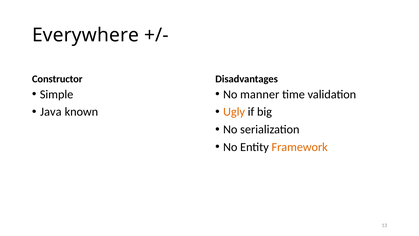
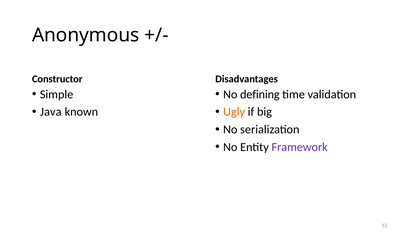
Everywhere: Everywhere -> Anonymous (86, 35)
manner: manner -> defining (260, 94)
Framework colour: orange -> purple (300, 147)
